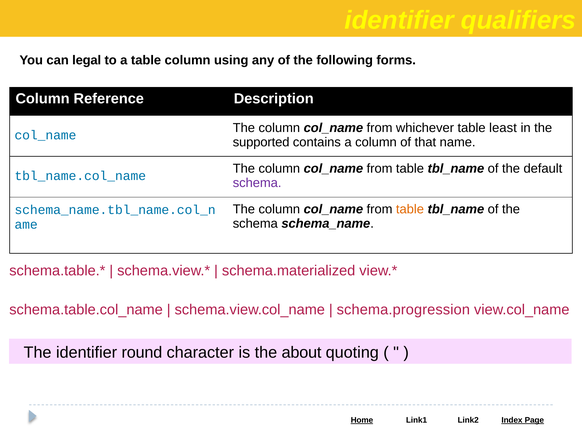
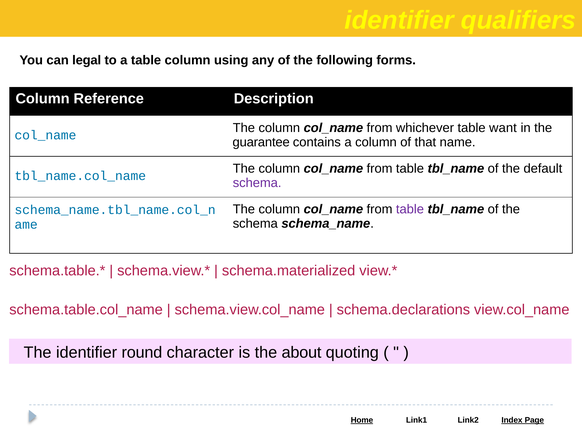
least: least -> want (503, 128)
supported: supported -> guarantee (261, 142)
table colour: orange -> purple (410, 209)
schema.progression: schema.progression -> schema.declarations (403, 309)
